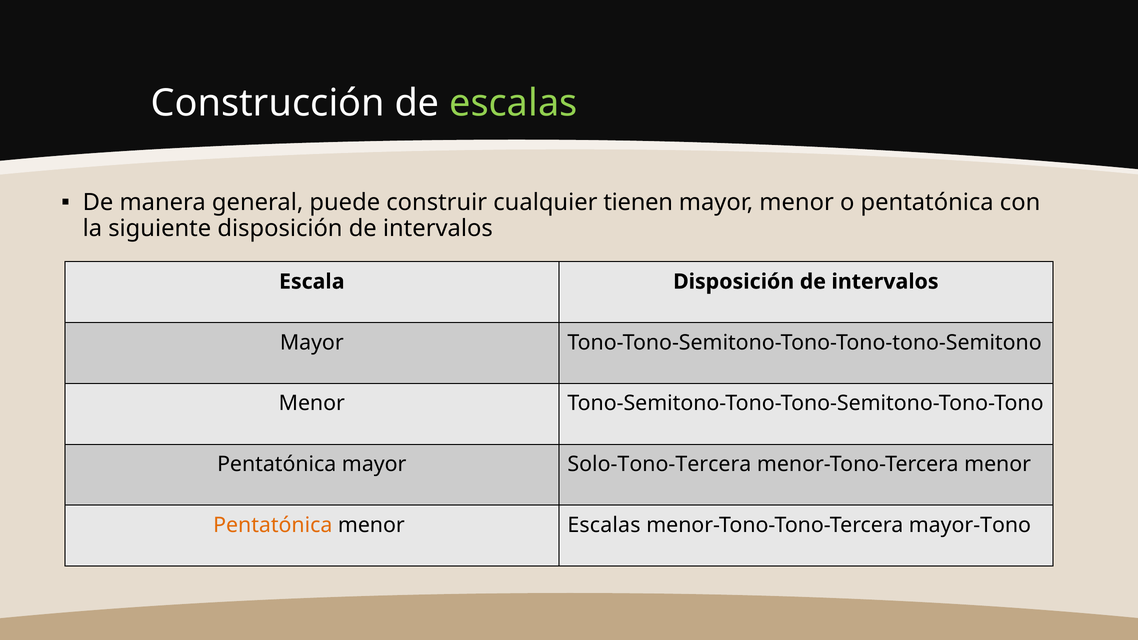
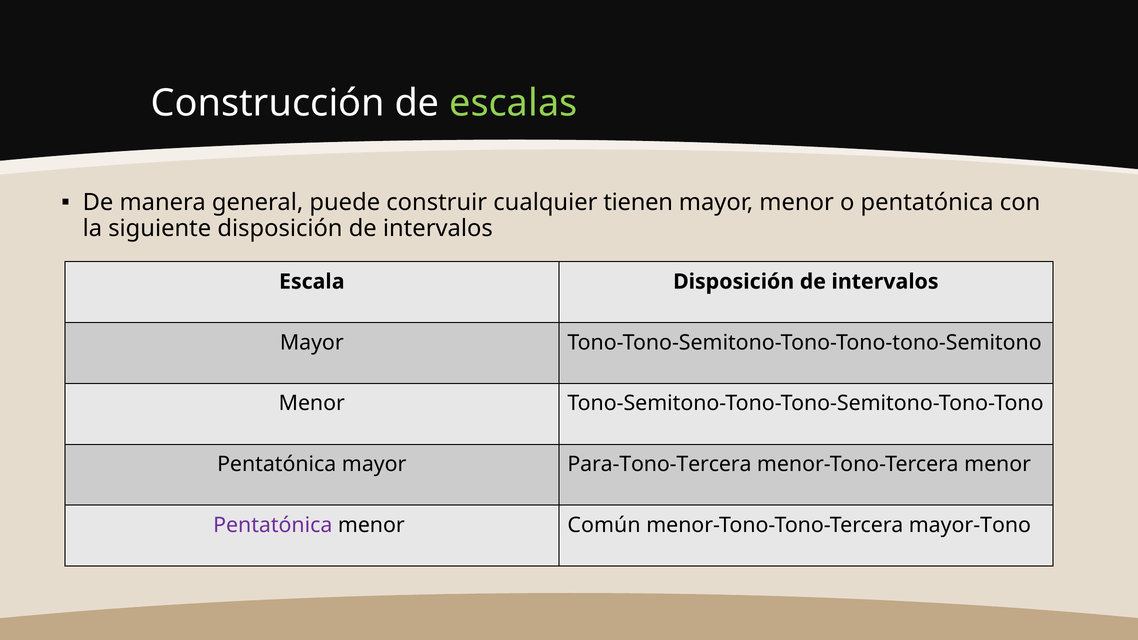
Solo-Tono-Tercera: Solo-Tono-Tercera -> Para-Tono-Tercera (659, 464)
Pentatónica colour: orange -> purple (273, 525)
menor Escalas: Escalas -> Común (604, 525)
